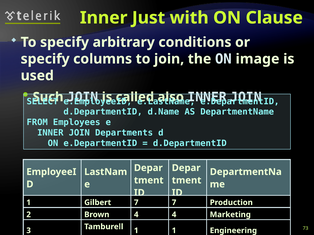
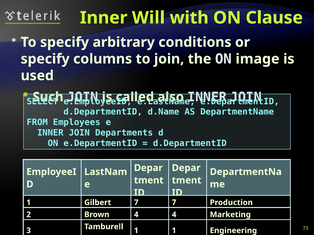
Just: Just -> Will (148, 18)
